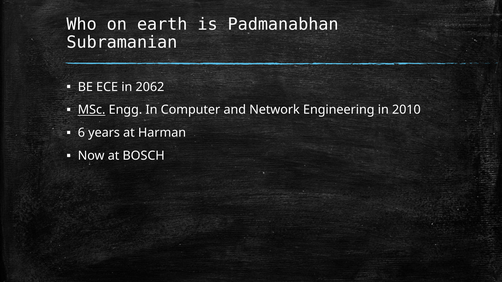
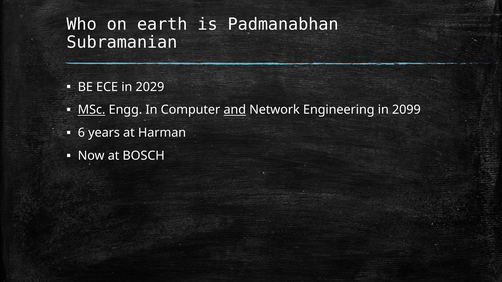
2062: 2062 -> 2029 (150, 87)
and underline: none -> present (235, 110)
2010: 2010 -> 2099 (406, 110)
